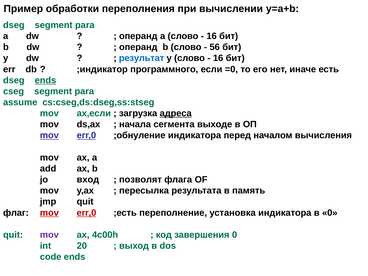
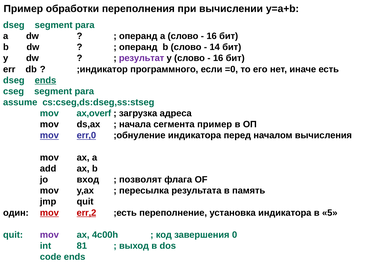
56: 56 -> 14 (215, 47)
результат colour: blue -> purple (142, 58)
ax,если: ax,если -> ax,overf (94, 113)
адреса underline: present -> none (176, 113)
сегмента выходе: выходе -> пример (215, 124)
флаг: флаг -> один (16, 213)
err,0: err,0 -> err,2 (86, 213)
в 0: 0 -> 5 (330, 213)
20: 20 -> 81 (82, 246)
